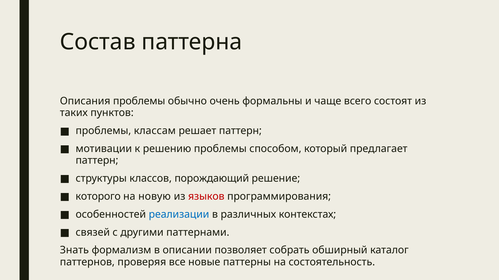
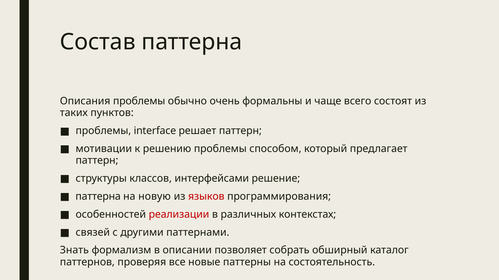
классам: классам -> interface (155, 131)
порождающий: порождающий -> интерфейсами (212, 179)
которого: которого -> паттерна (98, 197)
реализации colour: blue -> red (179, 215)
